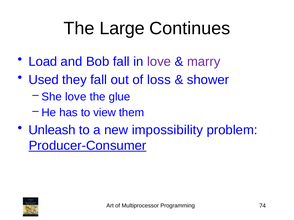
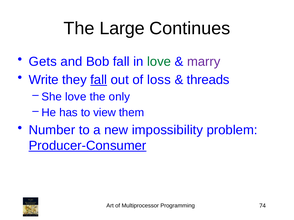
Load: Load -> Gets (43, 62)
love colour: purple -> green (159, 62)
Used: Used -> Write (44, 80)
fall underline: none -> present (99, 80)
shower: shower -> threads (208, 80)
glue: glue -> only (119, 97)
Unleash: Unleash -> Number (52, 130)
